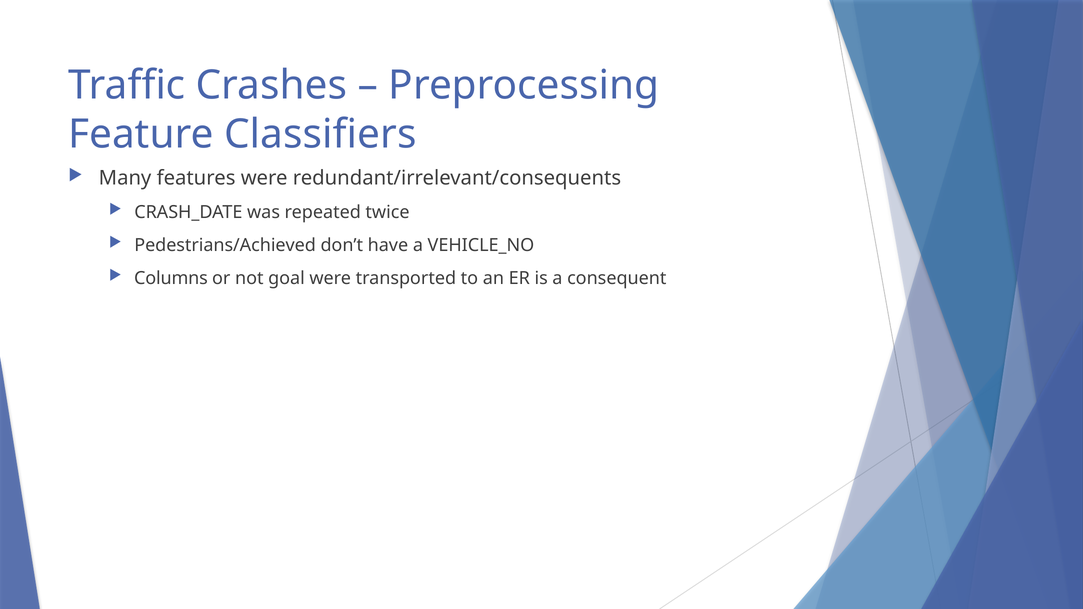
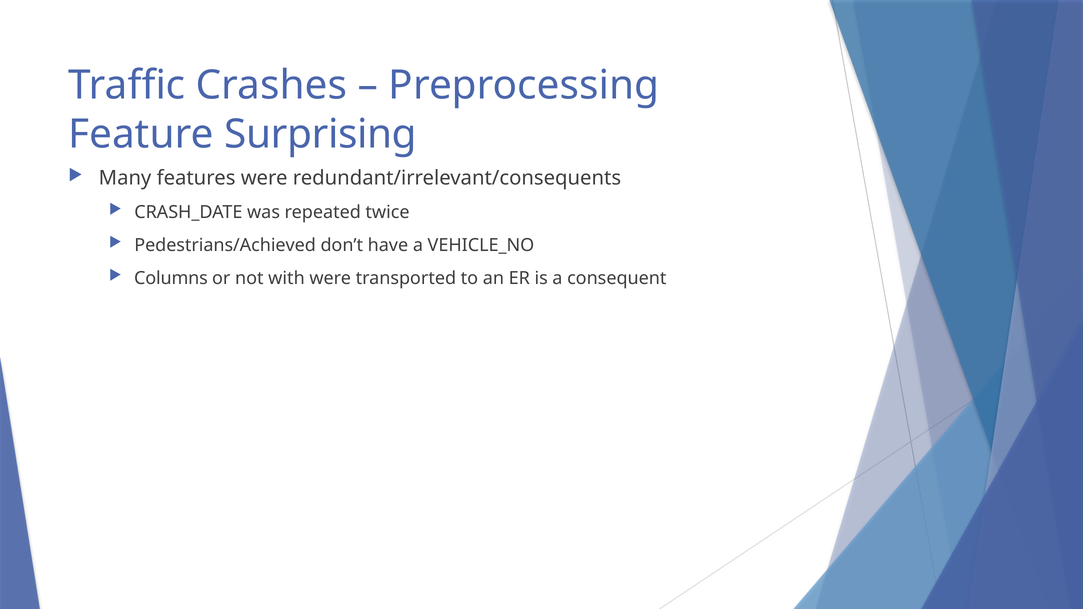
Classifiers: Classifiers -> Surprising (321, 134)
goal: goal -> with (286, 278)
